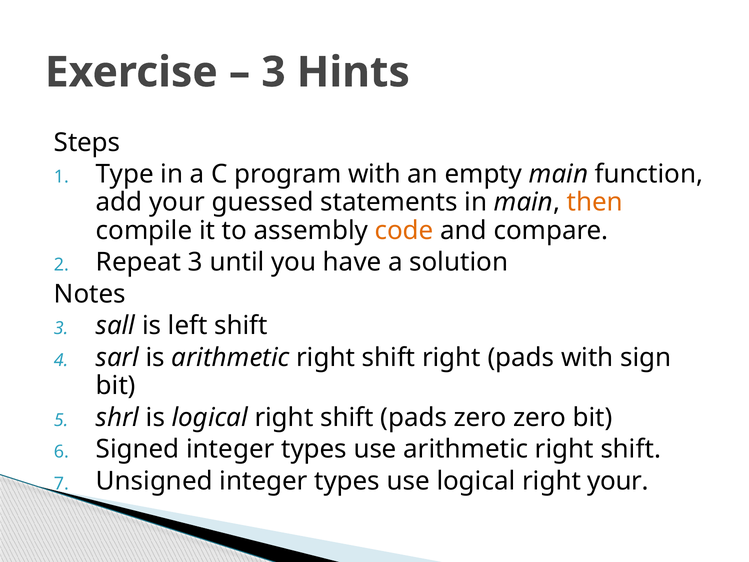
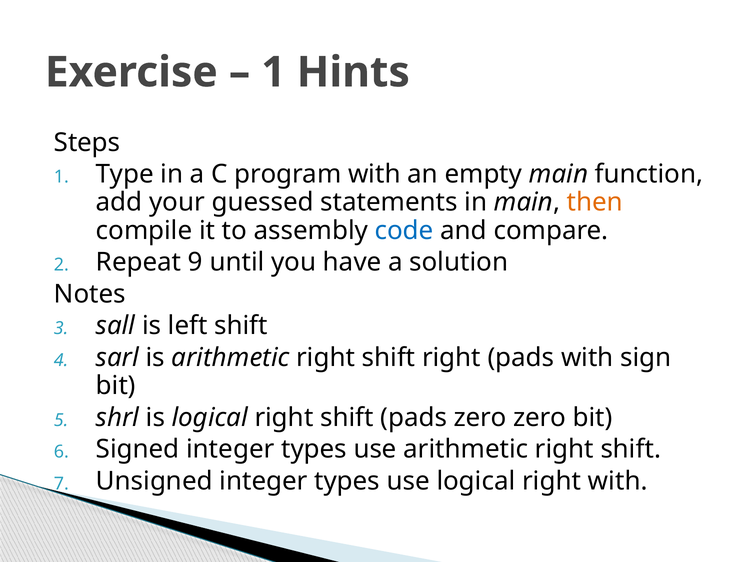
3: 3 -> 1 (273, 72)
code colour: orange -> blue (404, 230)
Repeat 3: 3 -> 9 (195, 262)
right your: your -> with (618, 481)
